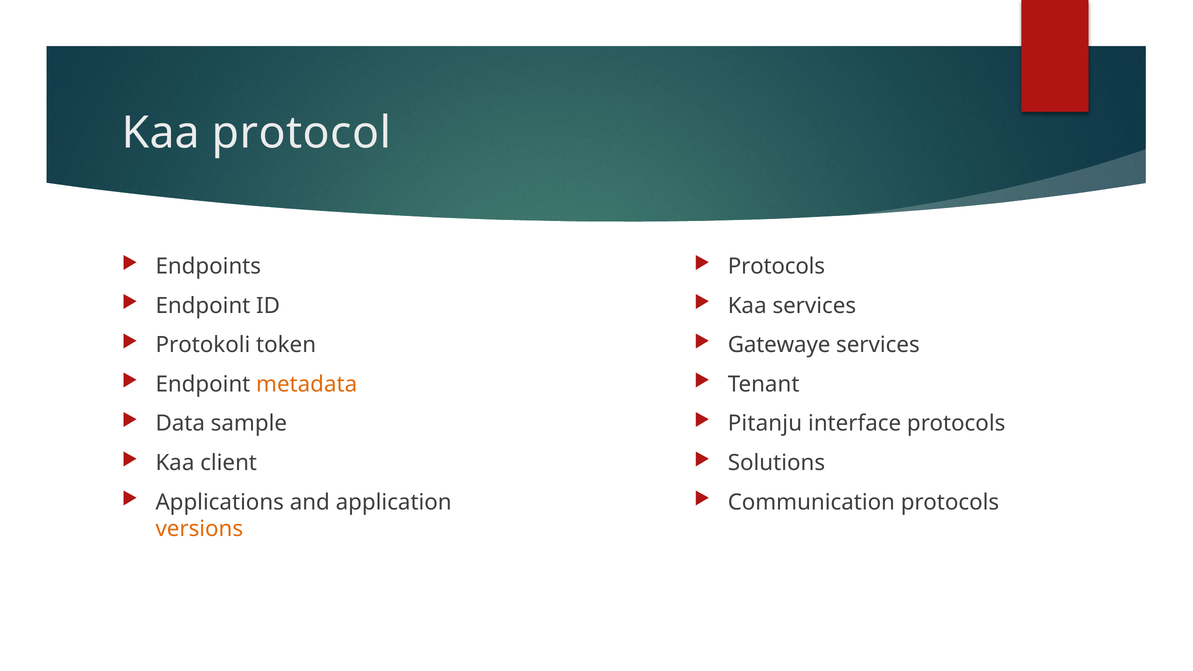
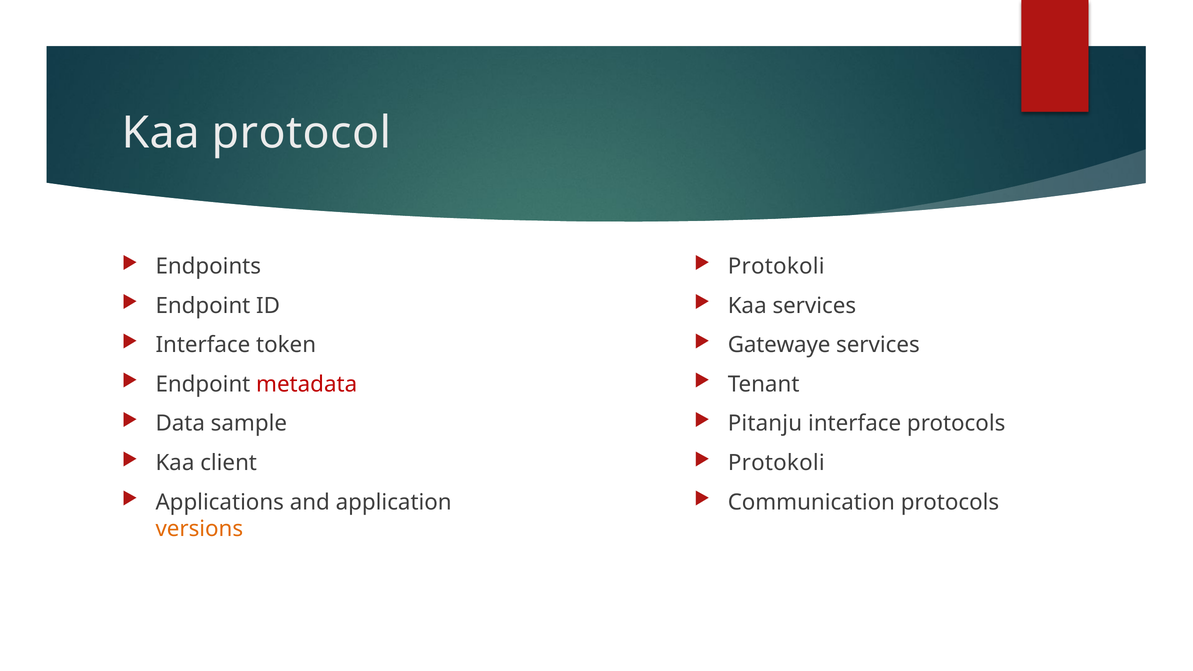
Protocols: Protocols -> Protokoli (776, 267)
Protokoli: Protokoli -> Interface (203, 345)
metadata colour: orange -> red (307, 384)
Solutions: Solutions -> Protokoli (776, 463)
